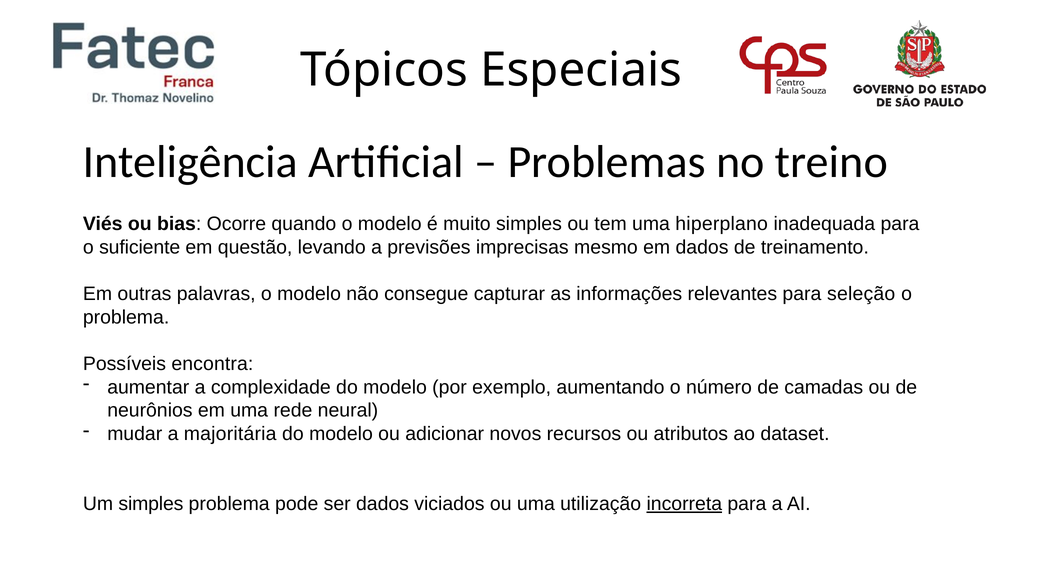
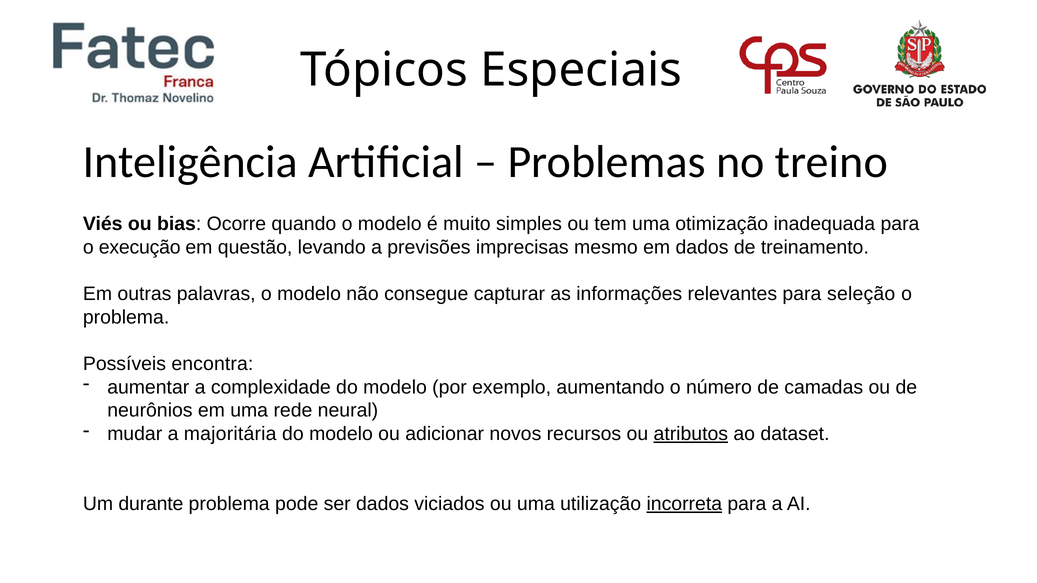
hiperplano: hiperplano -> otimização (722, 224)
suficiente: suficiente -> execução (140, 247)
atributos underline: none -> present (691, 434)
Um simples: simples -> durante (151, 504)
